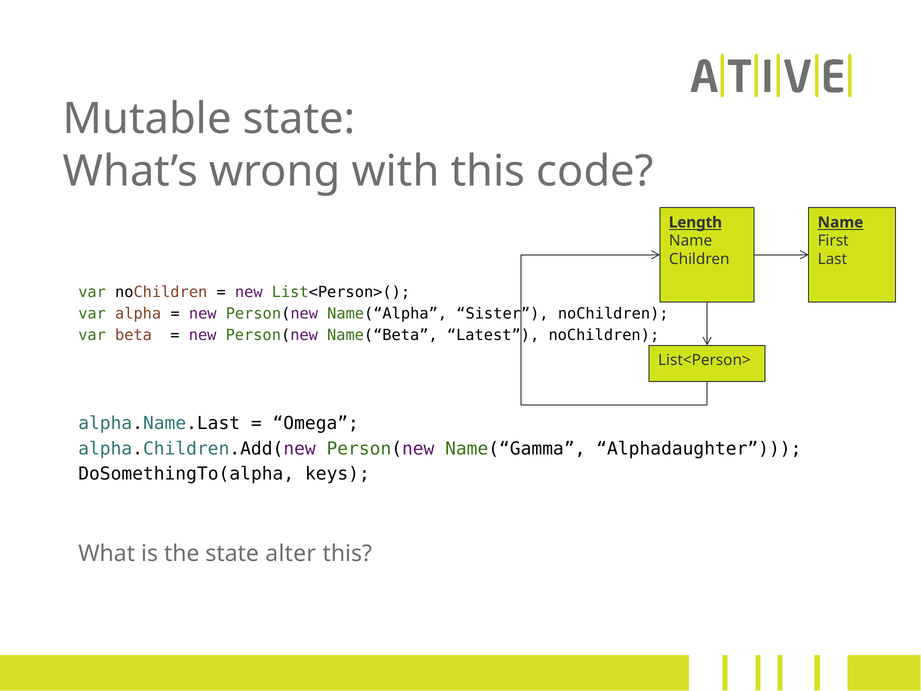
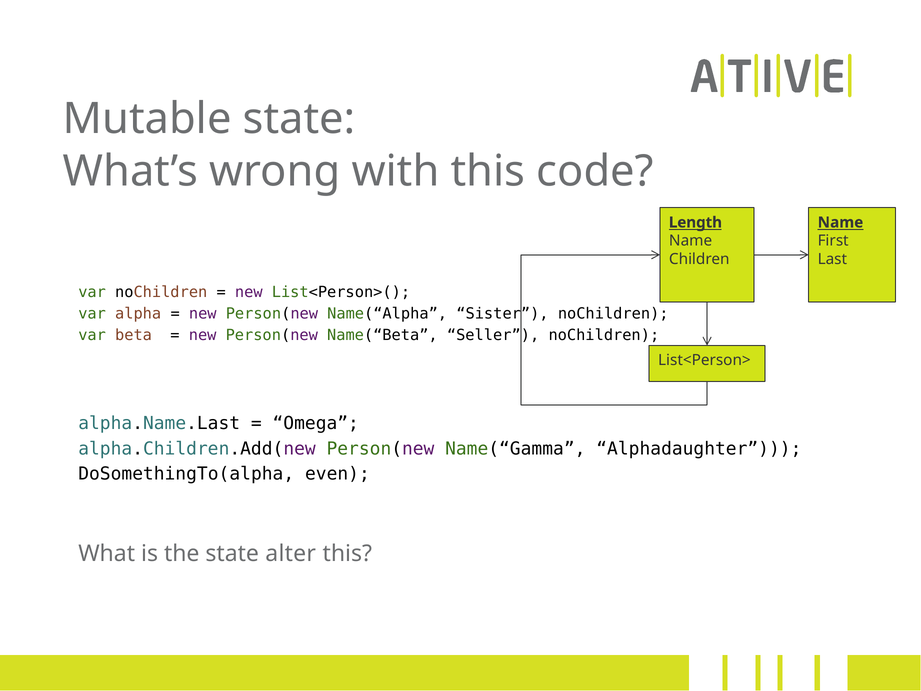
Latest: Latest -> Seller (493, 335)
keys: keys -> even (337, 474)
